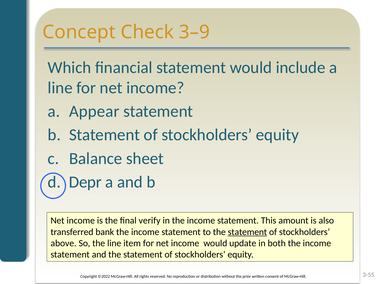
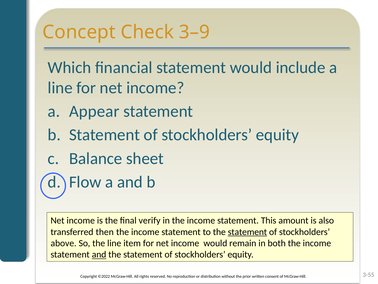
Depr: Depr -> Flow (85, 182)
bank: bank -> then (105, 231)
update: update -> remain (243, 243)
and underline: none -> present (99, 254)
